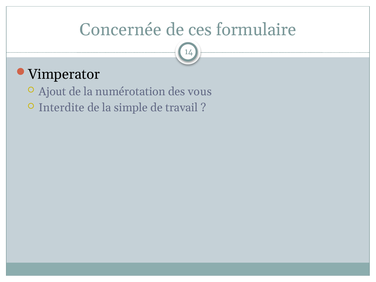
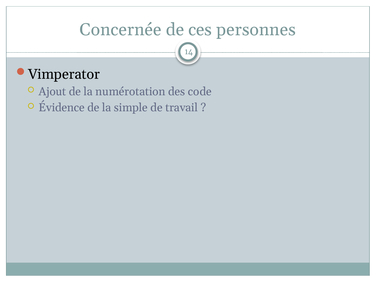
formulaire: formulaire -> personnes (256, 30)
vous: vous -> code (200, 92)
Interdite: Interdite -> Évidence (62, 108)
